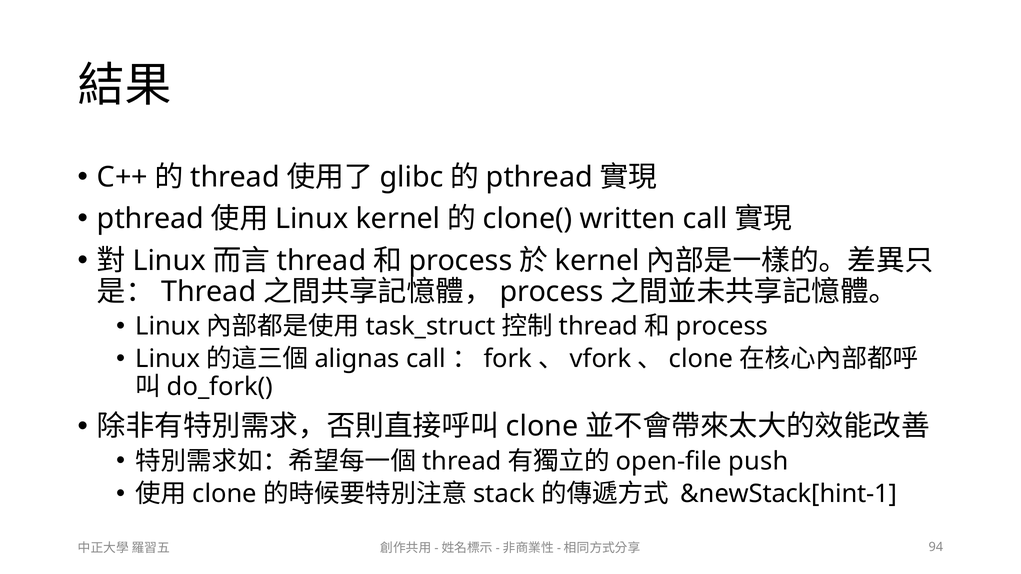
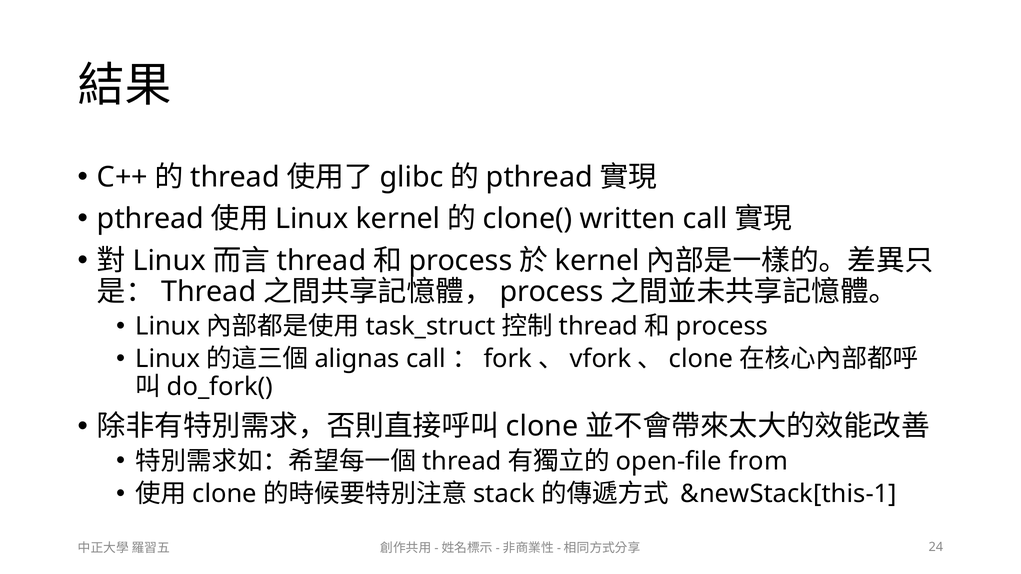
push: push -> from (758, 461)
&newStack[hint-1: &newStack[hint-1 -> &newStack[this-1 (789, 494)
94: 94 -> 24 (936, 547)
